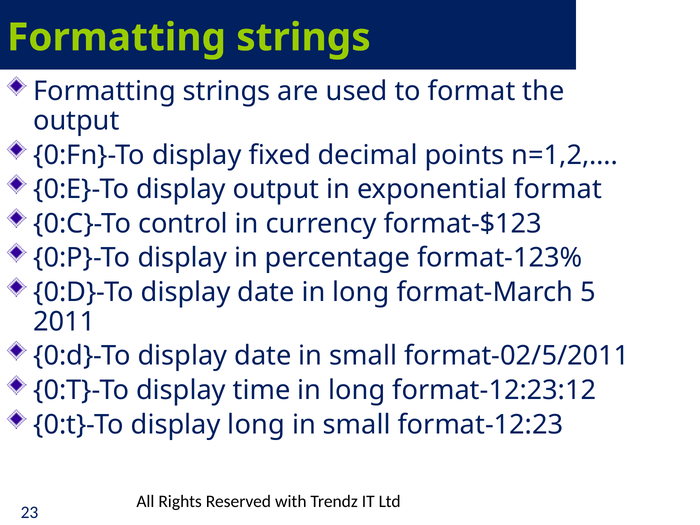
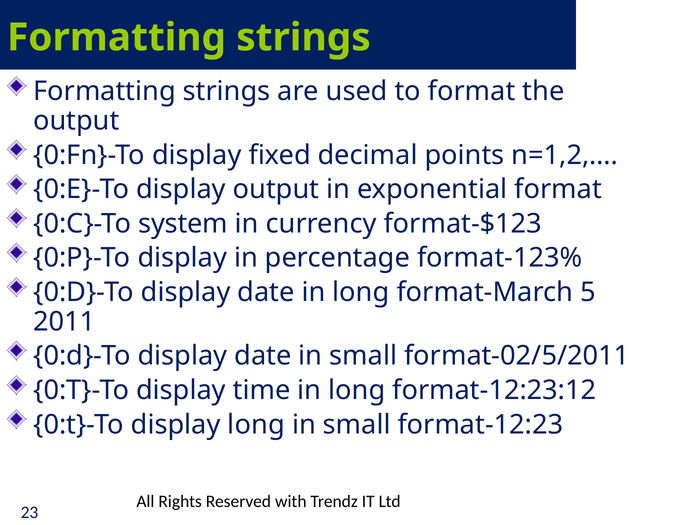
control: control -> system (183, 224)
